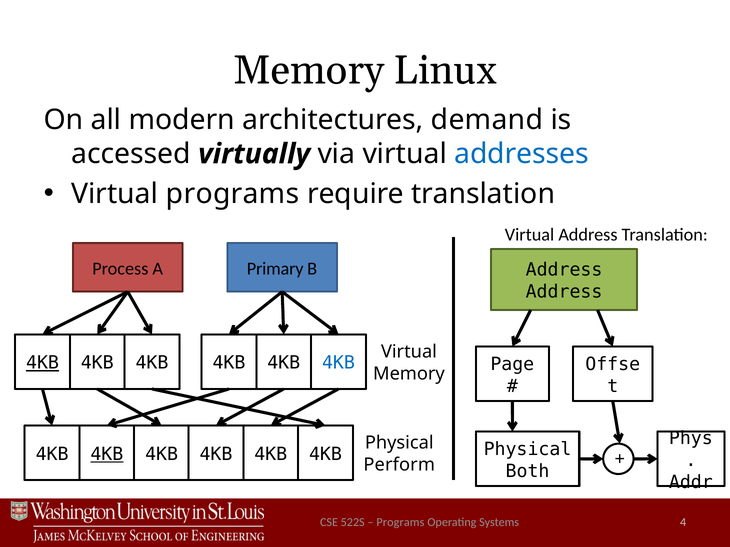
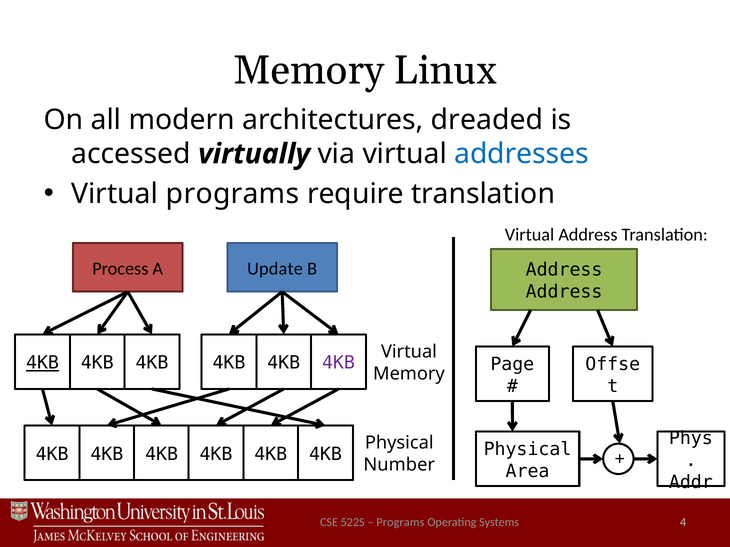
demand: demand -> dreaded (487, 120)
Primary: Primary -> Update (275, 269)
4KB colour: blue -> purple (338, 363)
4KB underline: present -> none (107, 454)
Perform: Perform -> Number (399, 465)
Both: Both -> Area (528, 471)
